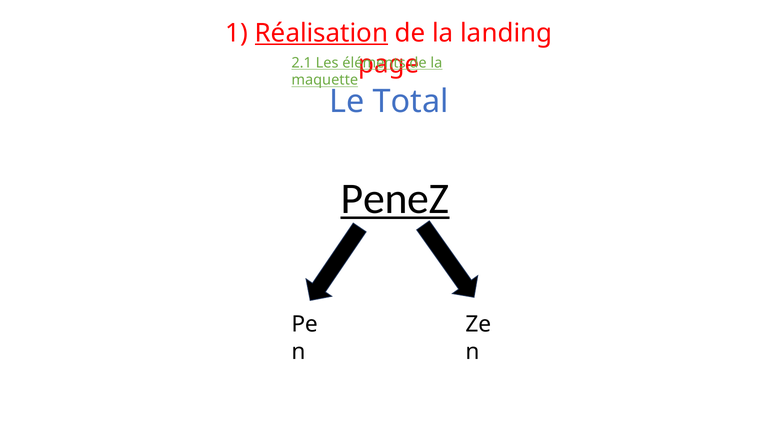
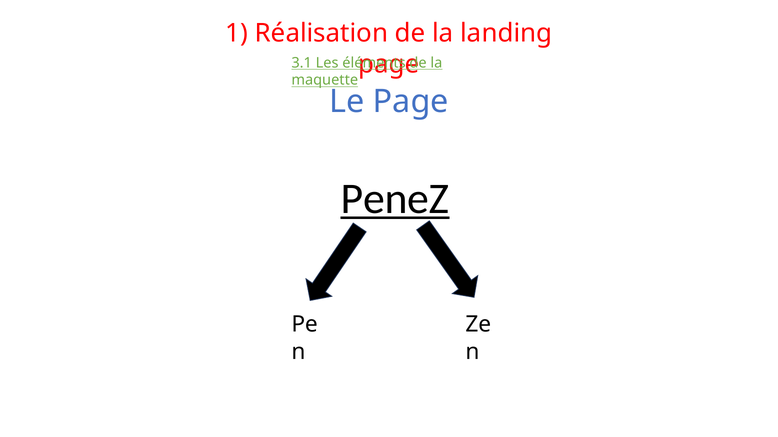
Réalisation underline: present -> none (322, 33)
2.1: 2.1 -> 3.1 (302, 63)
Le Total: Total -> Page (411, 102)
